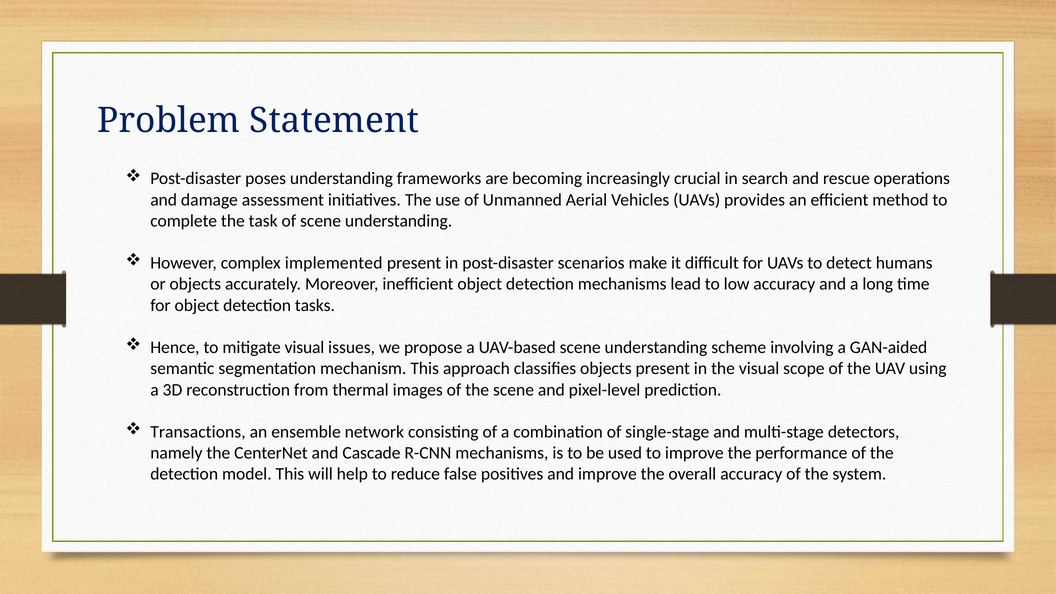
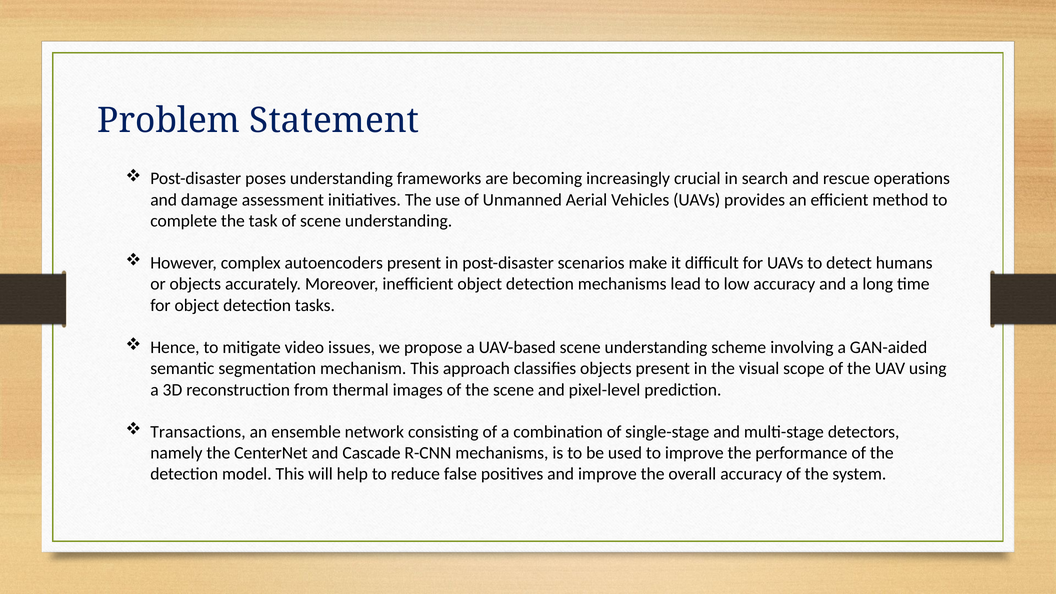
implemented: implemented -> autoencoders (334, 263)
mitigate visual: visual -> video (304, 347)
